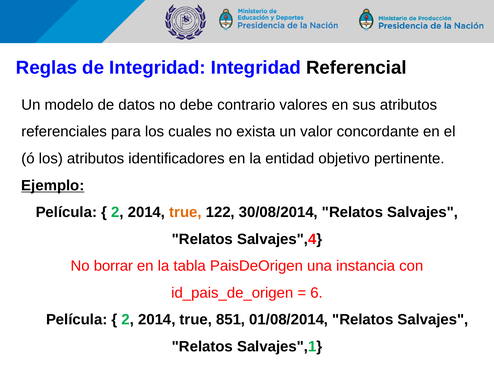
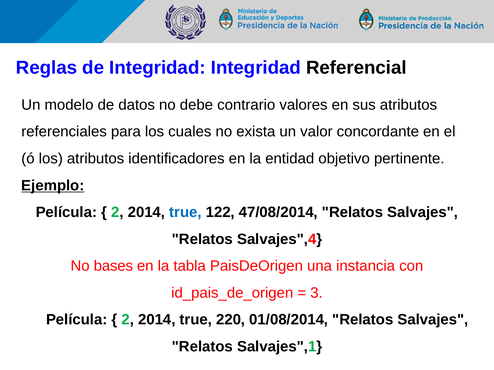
true colour: orange -> blue (185, 213)
30/08/2014: 30/08/2014 -> 47/08/2014 (278, 213)
borrar: borrar -> bases (113, 266)
6: 6 -> 3 (316, 293)
851: 851 -> 220 (231, 320)
